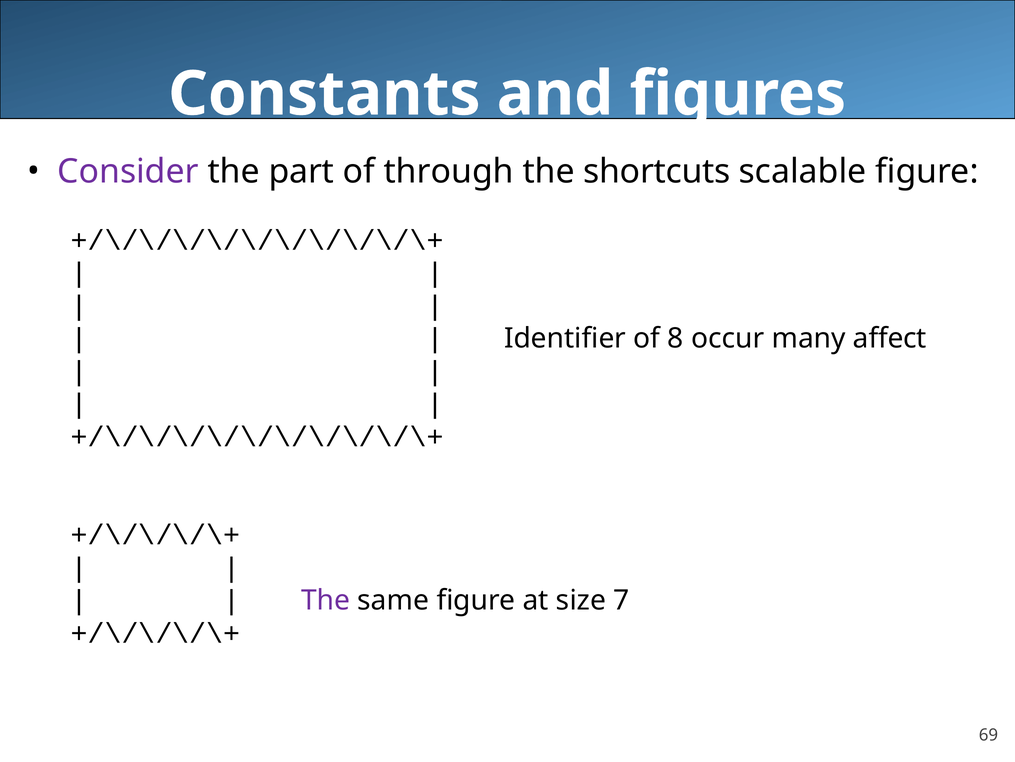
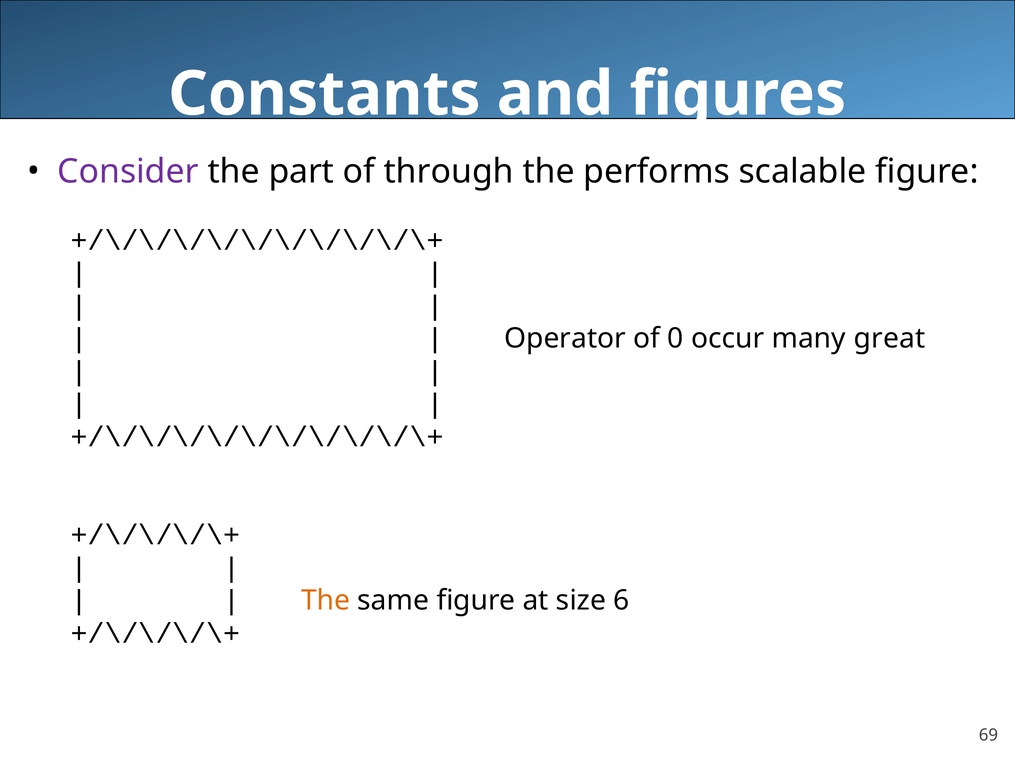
shortcuts: shortcuts -> performs (657, 172)
Identifier: Identifier -> Operator (565, 338)
8: 8 -> 0 (676, 338)
affect: affect -> great (890, 338)
The colour: purple -> orange (326, 600)
7: 7 -> 6 (621, 600)
